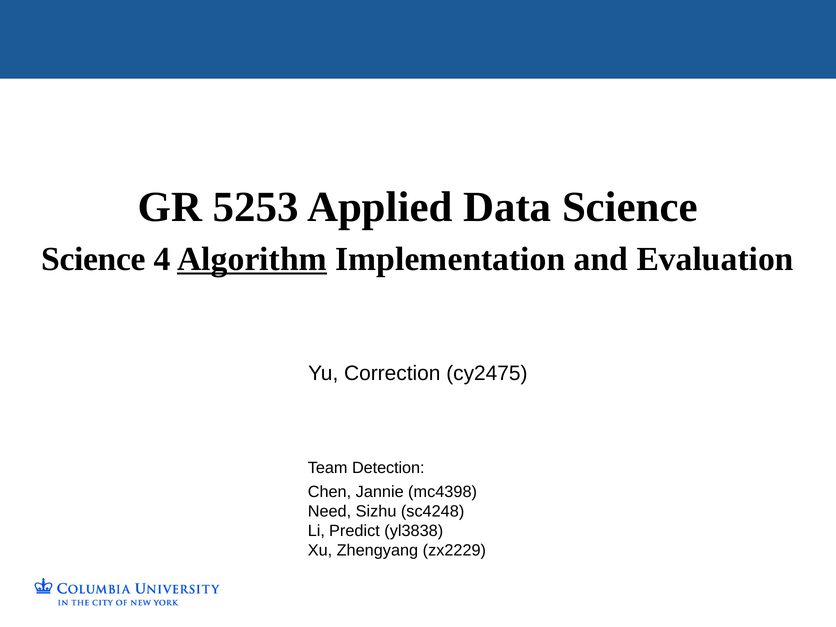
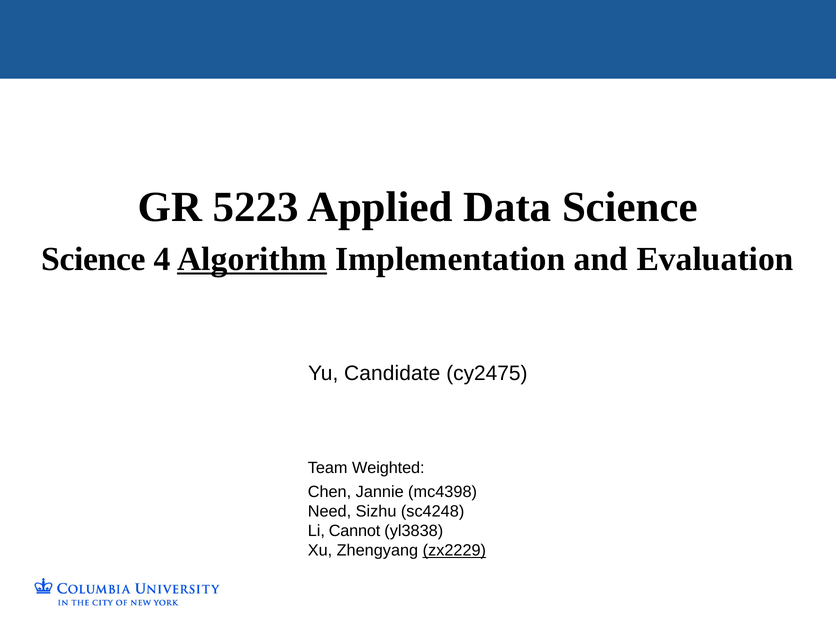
5253: 5253 -> 5223 (256, 207)
Correction: Correction -> Candidate (392, 373)
Detection: Detection -> Weighted (388, 468)
Predict: Predict -> Cannot (355, 531)
zx2229 underline: none -> present (454, 551)
